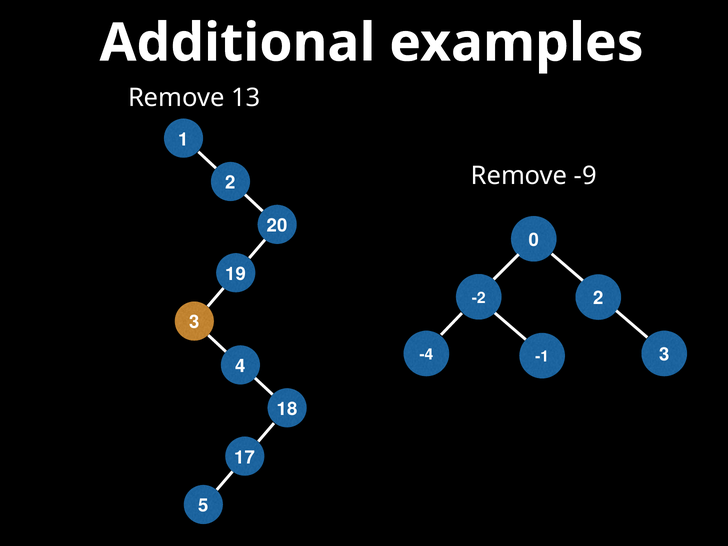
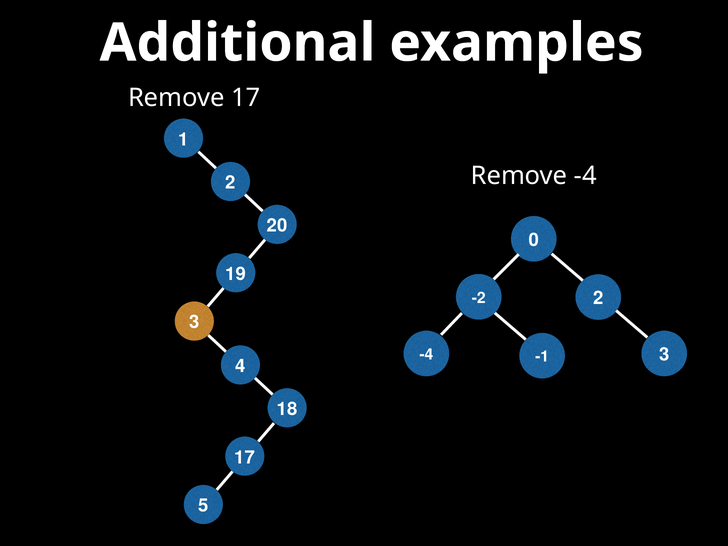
Remove 13: 13 -> 17 (246, 98)
Remove -9: -9 -> -4 (585, 176)
